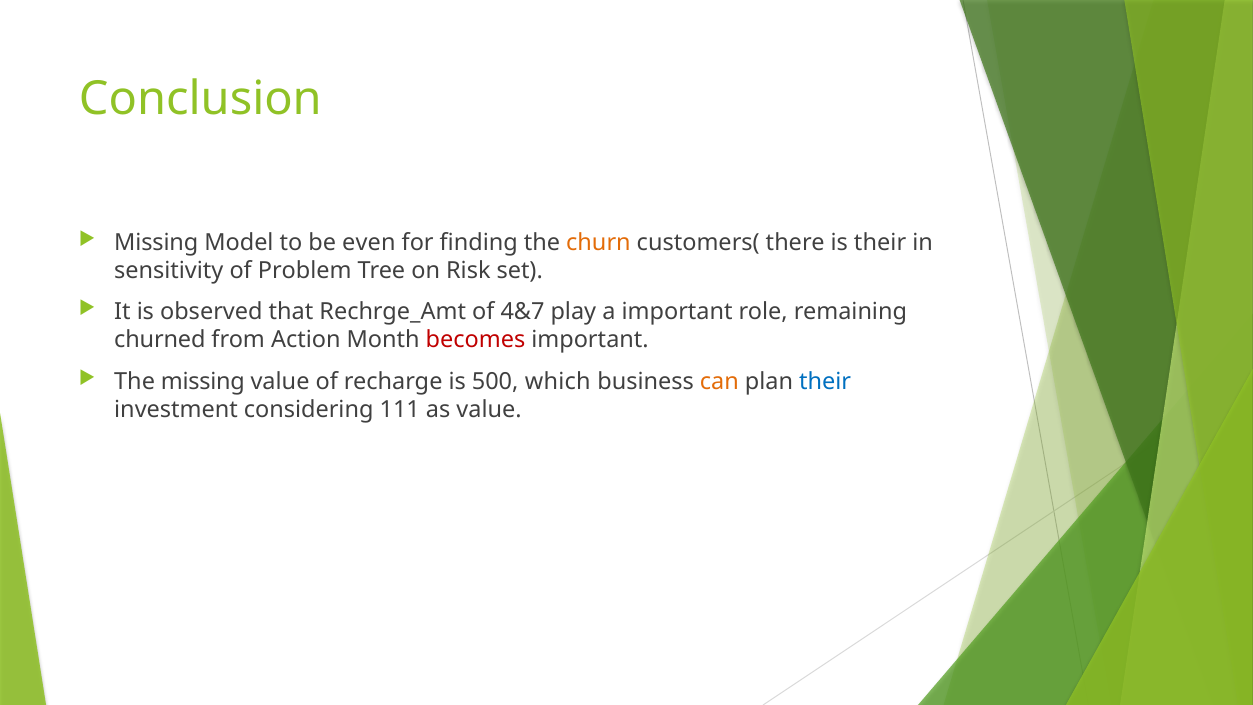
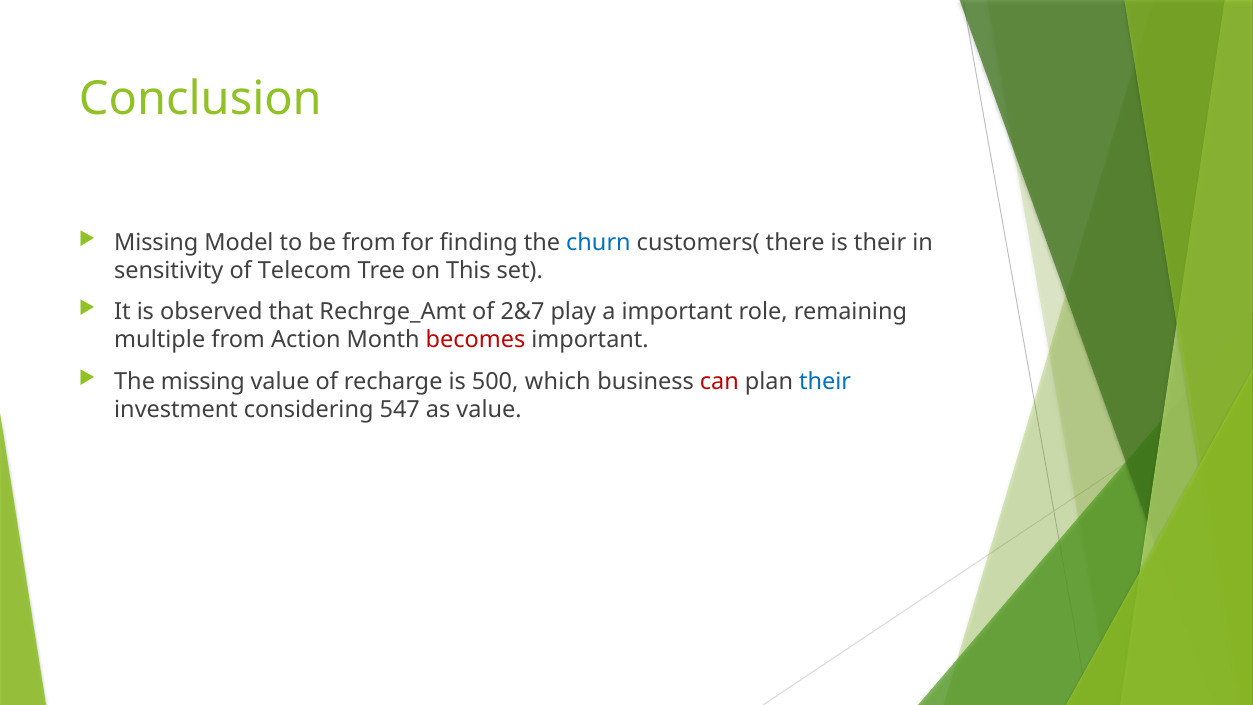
be even: even -> from (369, 242)
churn colour: orange -> blue (598, 242)
Problem: Problem -> Telecom (305, 271)
Risk: Risk -> This (468, 271)
4&7: 4&7 -> 2&7 (523, 312)
churned: churned -> multiple (160, 340)
can colour: orange -> red (719, 381)
111: 111 -> 547 (400, 410)
